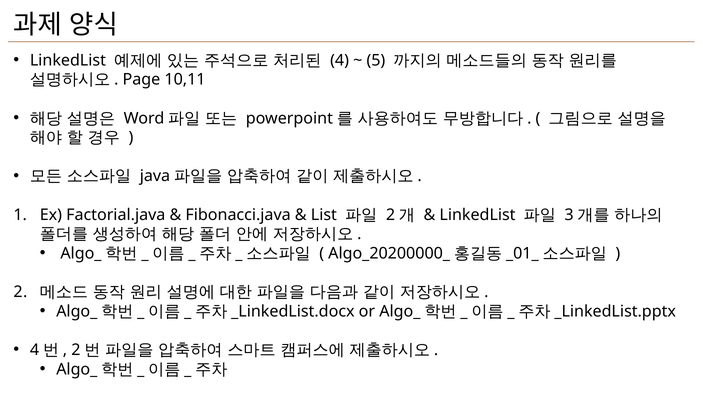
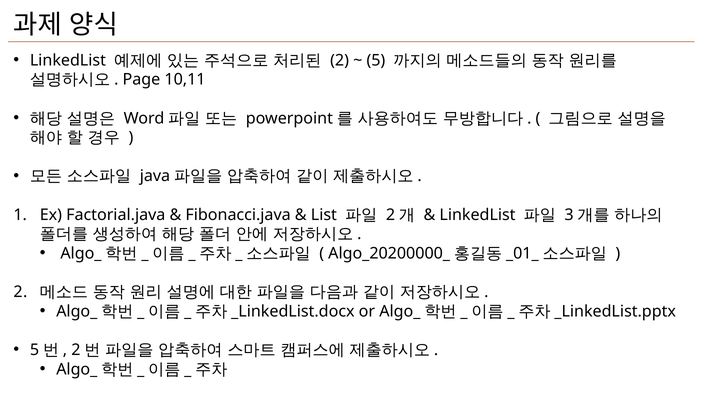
4: 4 -> 2 (340, 60)
4: 4 -> 5 (34, 350)
